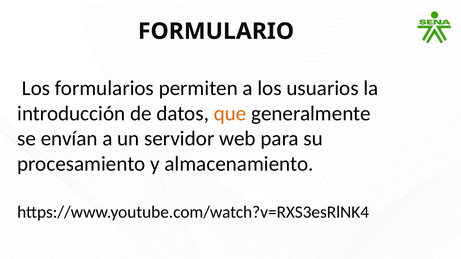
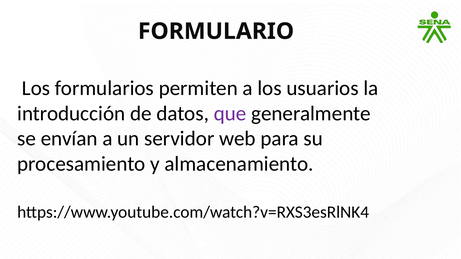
que colour: orange -> purple (230, 114)
